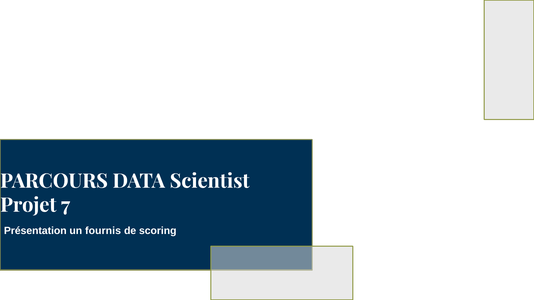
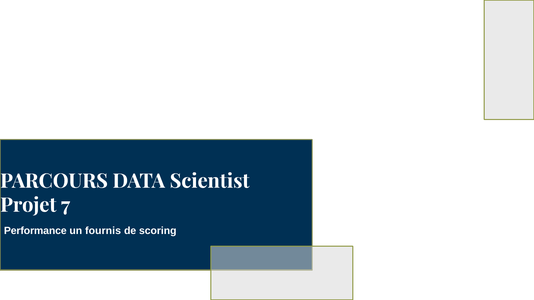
Présentation: Présentation -> Performance (35, 231)
